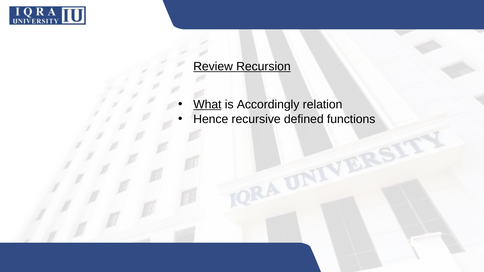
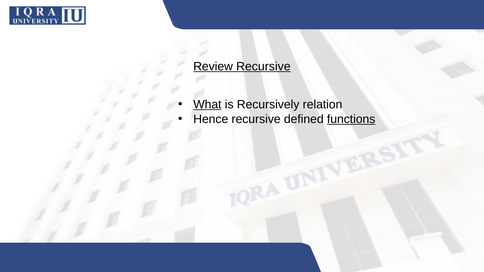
Review Recursion: Recursion -> Recursive (263, 67)
Accordingly: Accordingly -> Recursively (268, 105)
functions underline: none -> present (351, 119)
